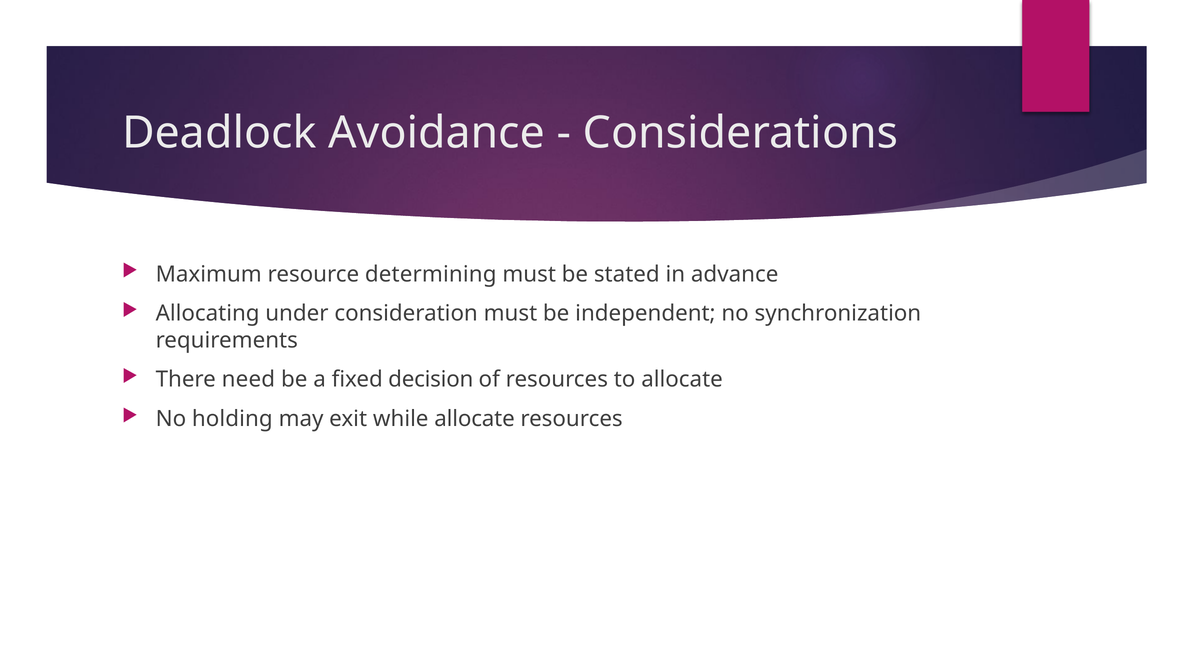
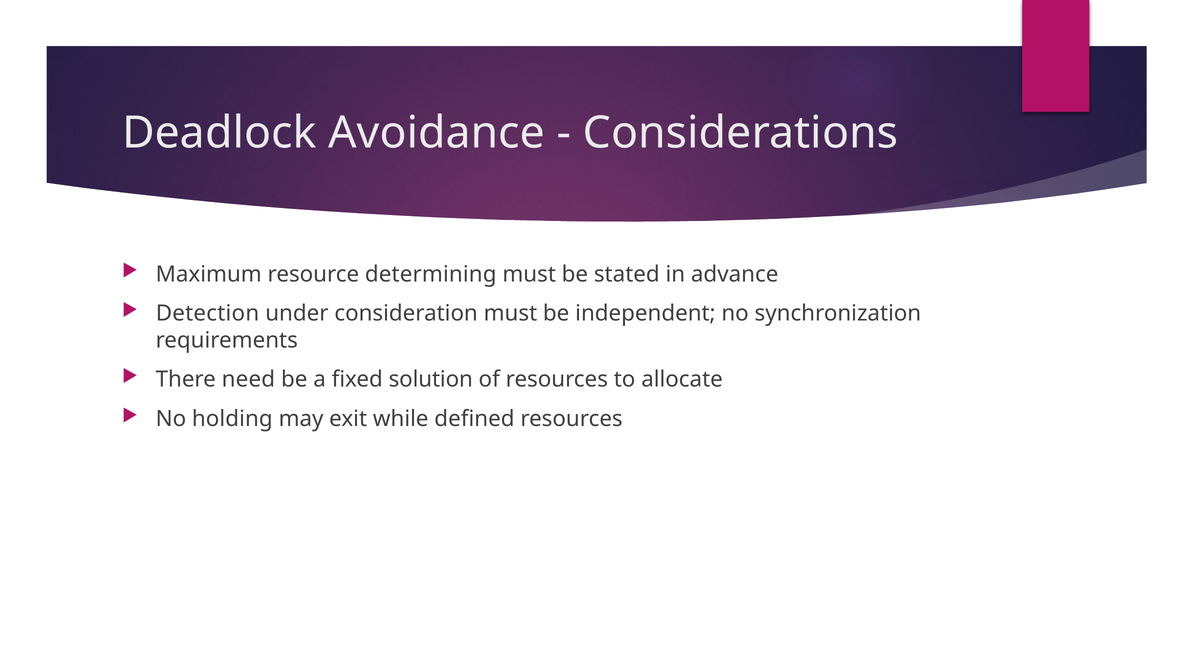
Allocating: Allocating -> Detection (207, 314)
decision: decision -> solution (431, 380)
while allocate: allocate -> defined (474, 419)
